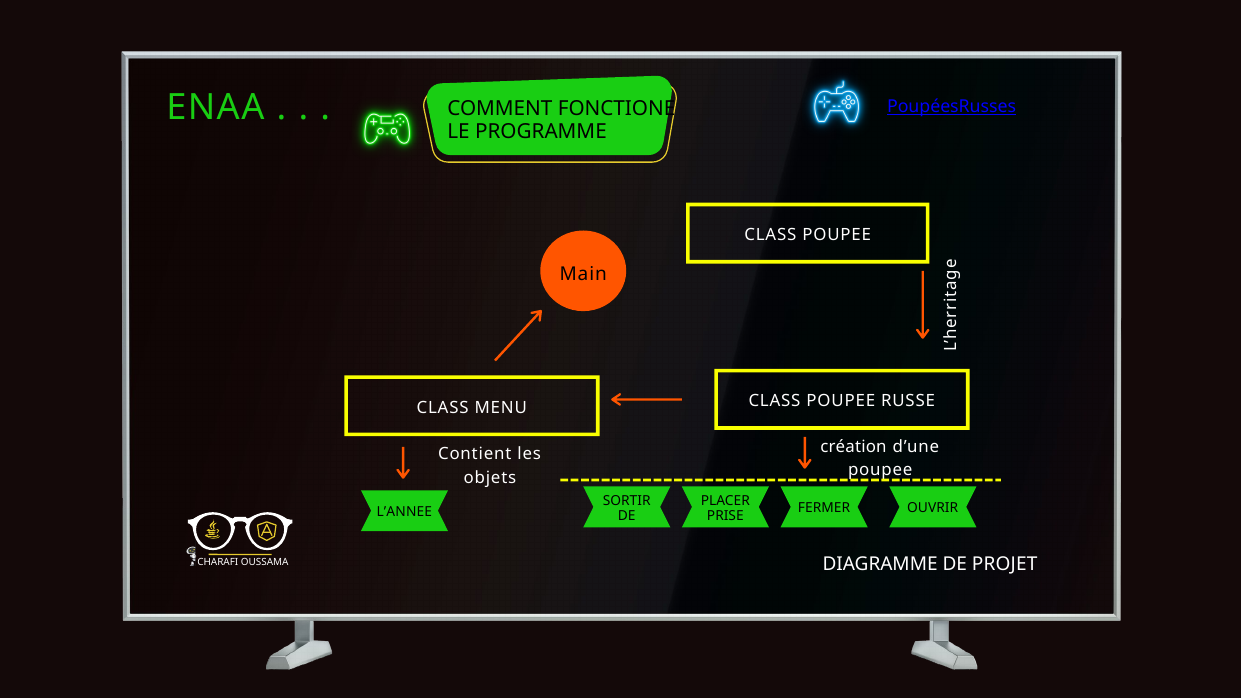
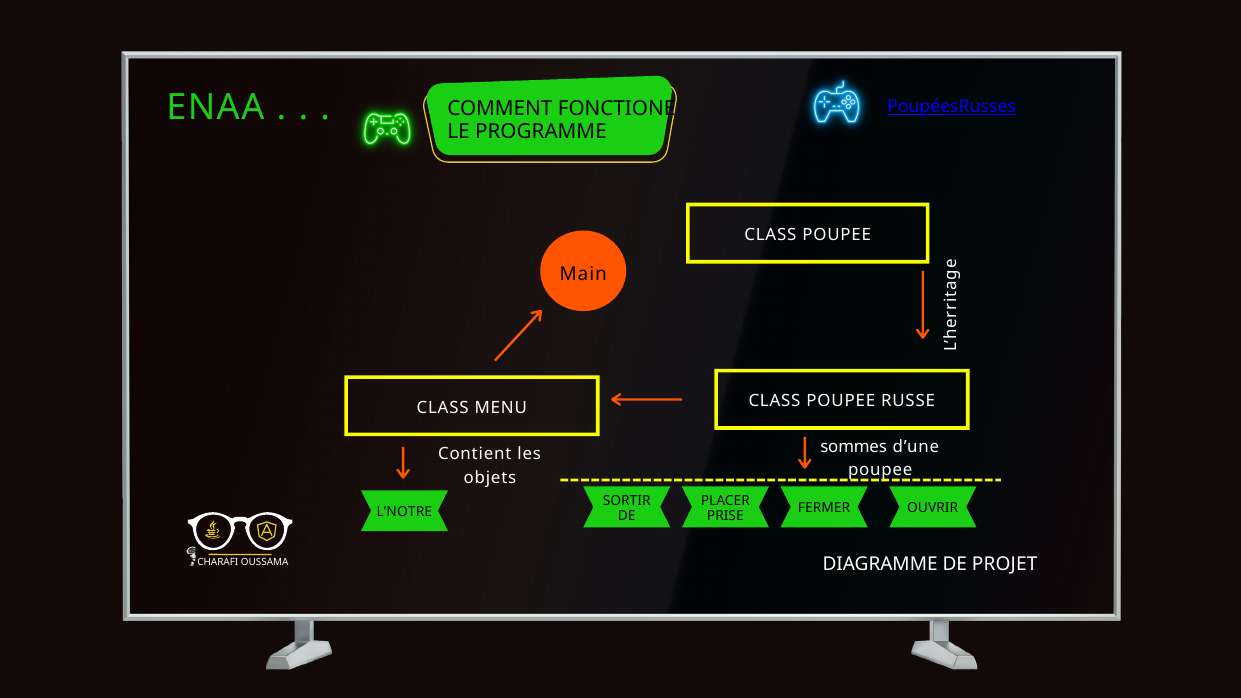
création: création -> sommes (854, 447)
L’ANNEE: L’ANNEE -> L’NOTRE (404, 512)
